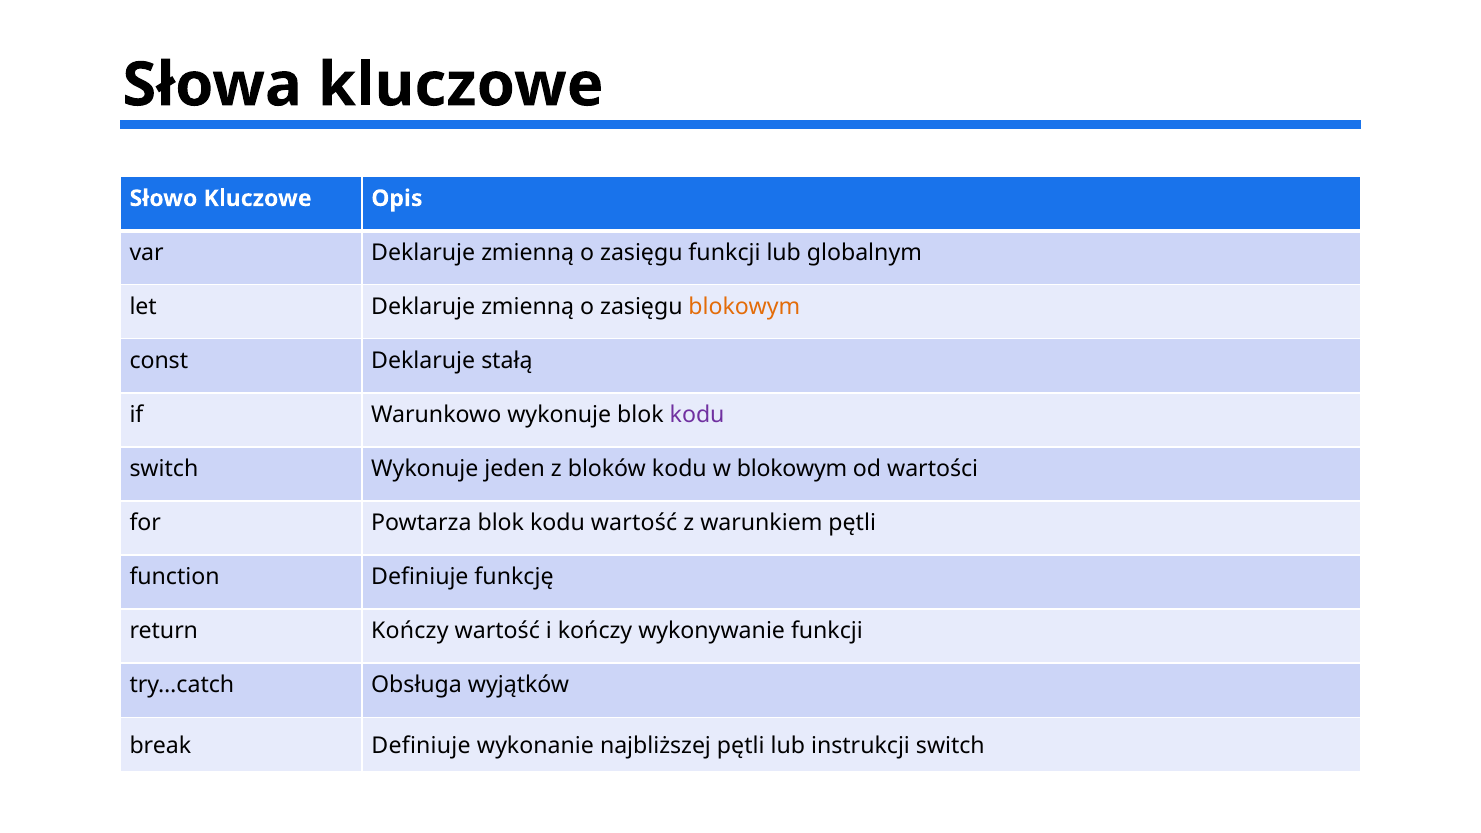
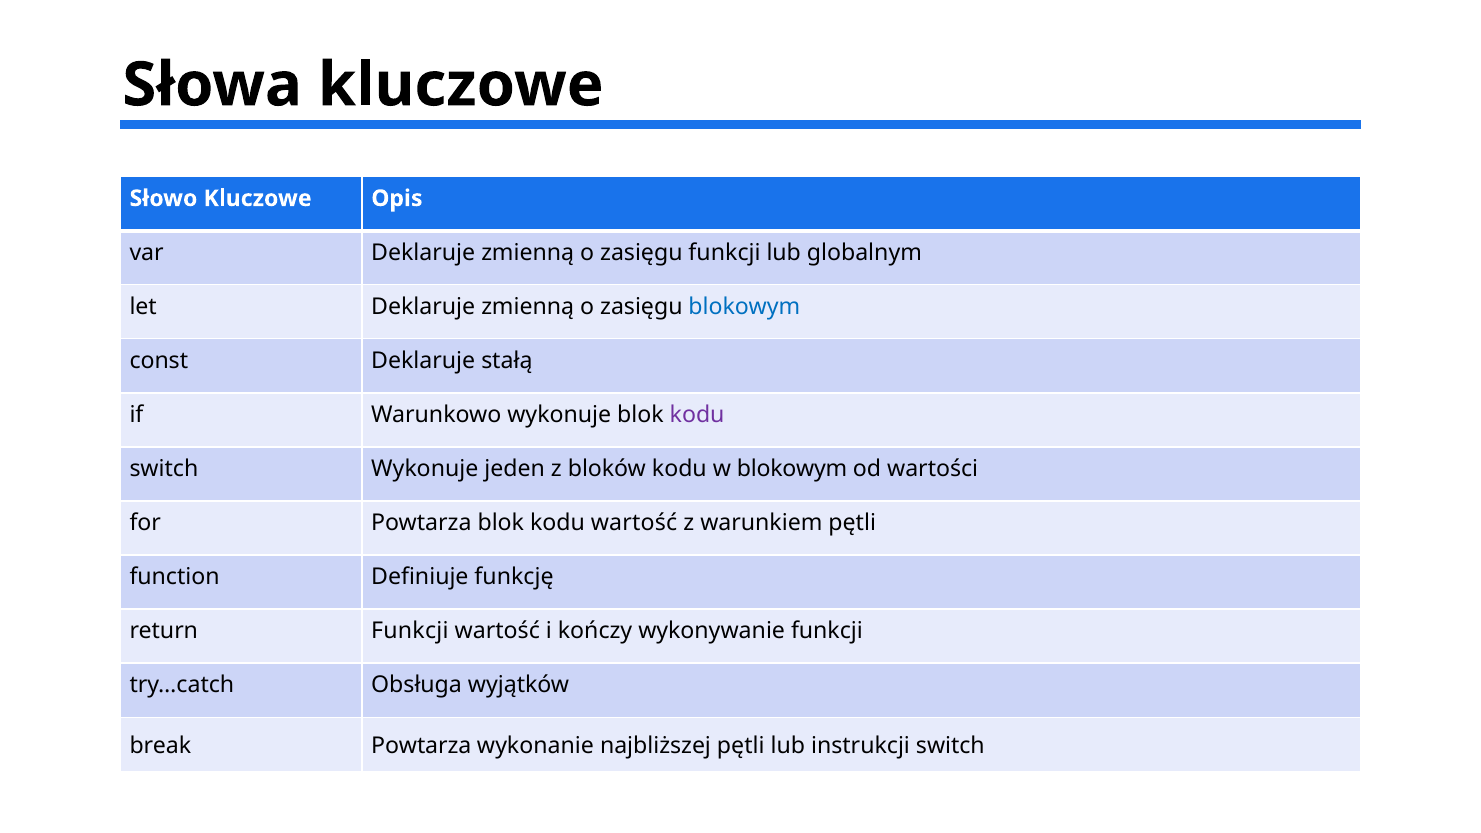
blokowym colour: orange -> blue (744, 307)
return Kończy: Kończy -> Funkcji (410, 631)
break Definiuje: Definiuje -> Powtarza (421, 746)
